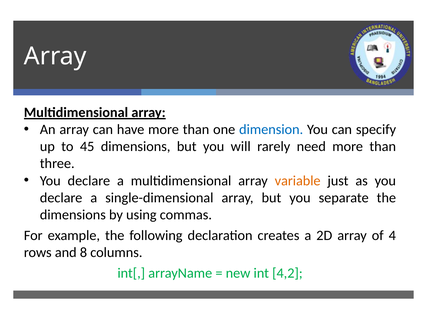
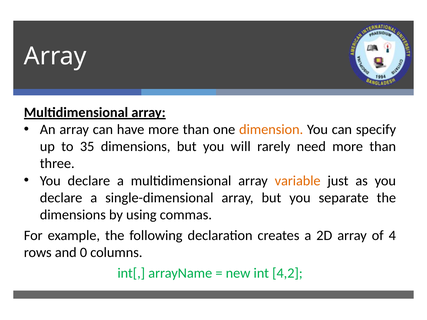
dimension colour: blue -> orange (271, 130)
45: 45 -> 35 (87, 147)
8: 8 -> 0 (83, 253)
